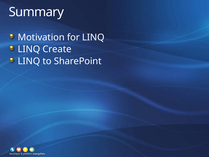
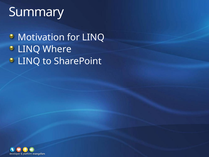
Create: Create -> Where (57, 49)
